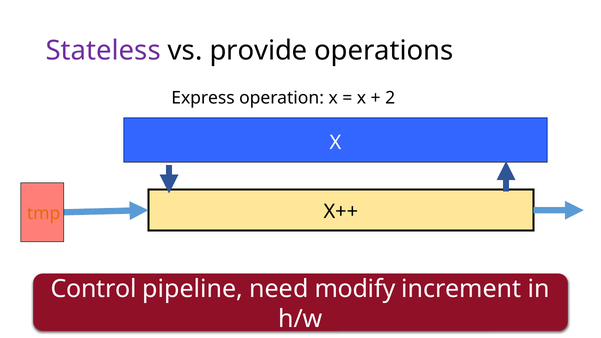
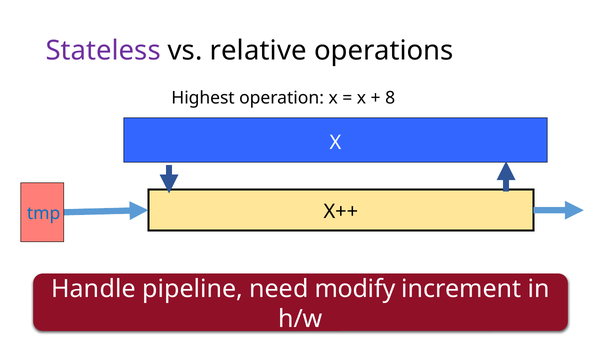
provide: provide -> relative (258, 50)
Express: Express -> Highest (203, 98)
2: 2 -> 8 (390, 98)
tmp colour: orange -> blue (44, 213)
Control: Control -> Handle (93, 289)
